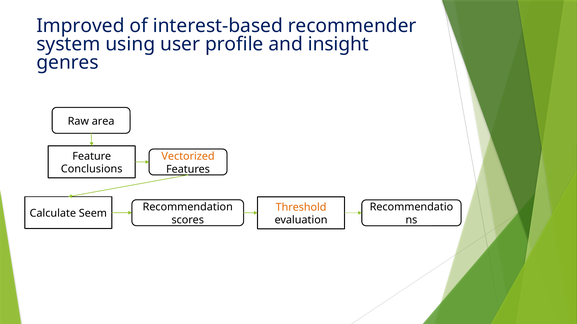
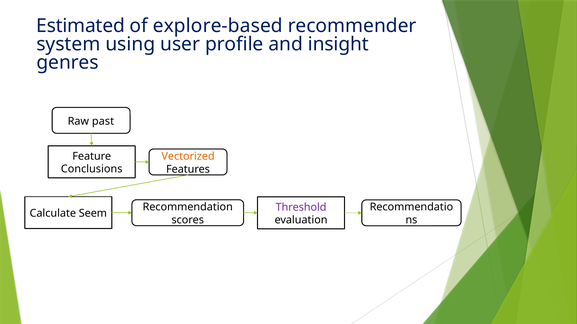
Improved: Improved -> Estimated (81, 26)
interest-based: interest-based -> explore-based (218, 26)
area: area -> past (103, 121)
Threshold colour: orange -> purple (301, 207)
